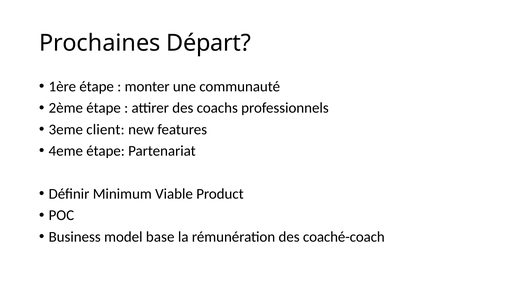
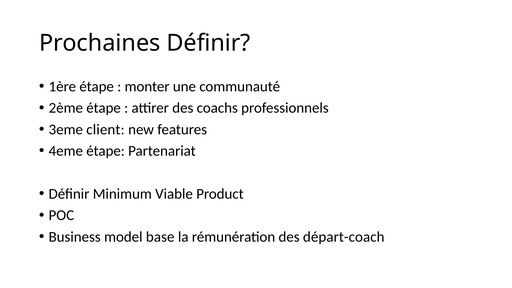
Prochaines Départ: Départ -> Définir (209, 43)
coaché-coach: coaché-coach -> départ-coach (344, 237)
